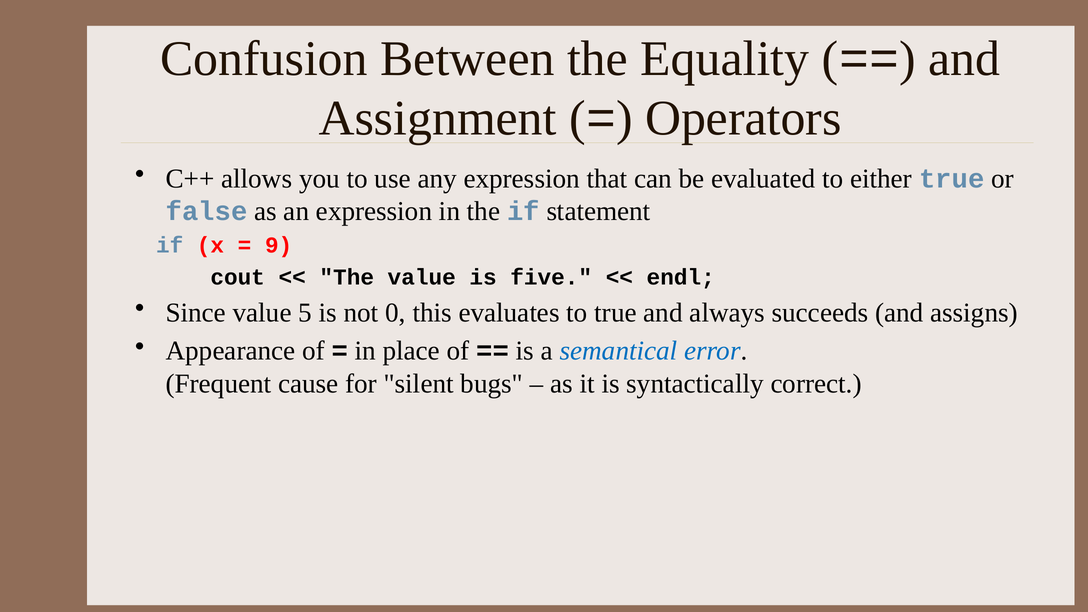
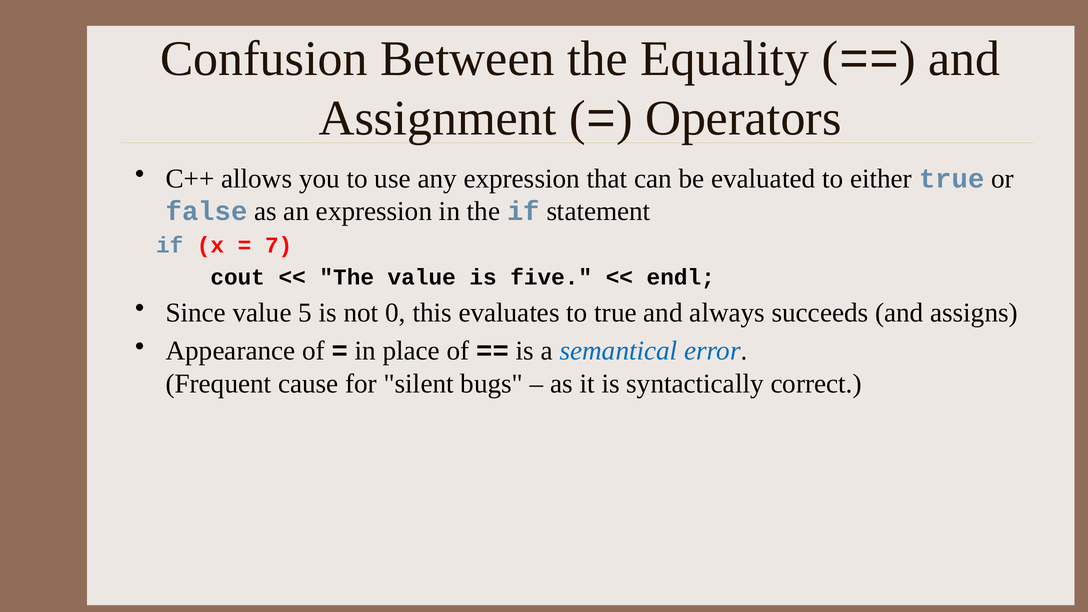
9: 9 -> 7 (279, 245)
